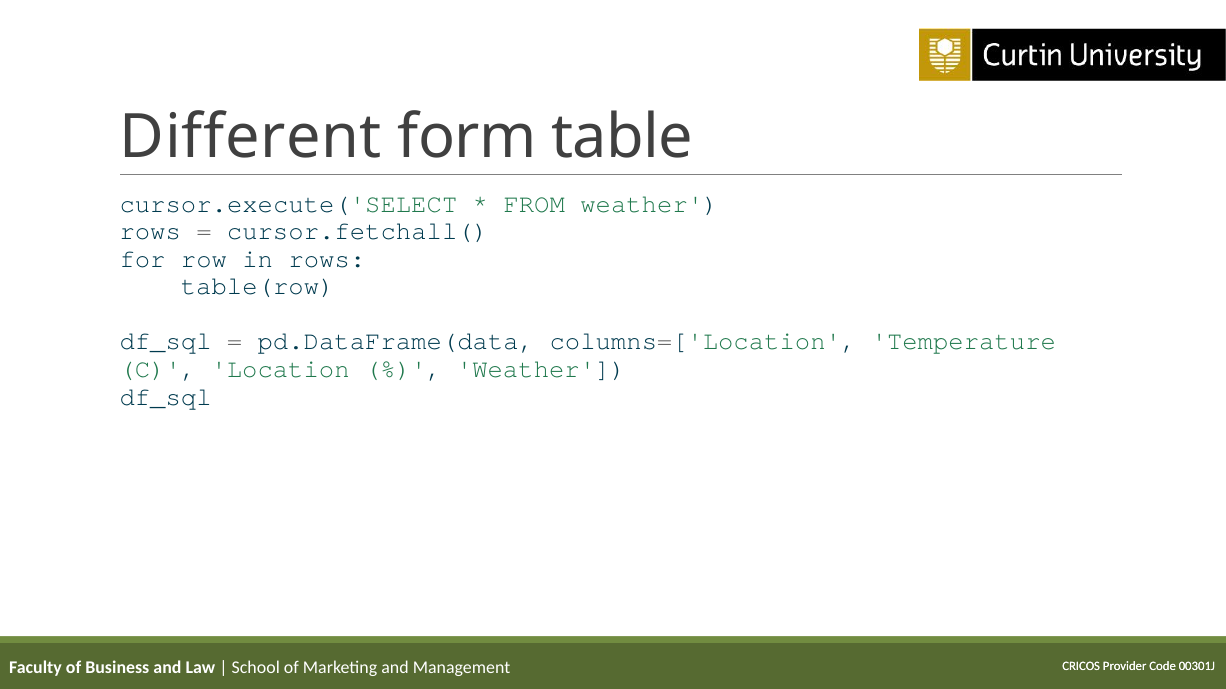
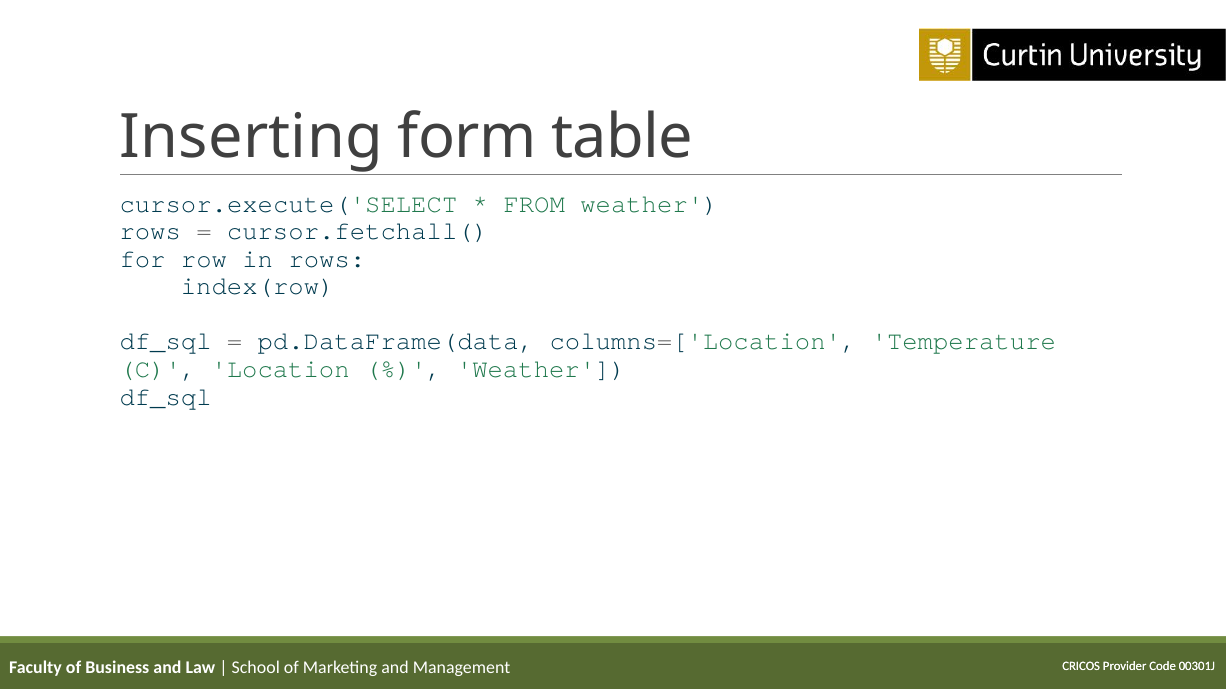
Different: Different -> Inserting (251, 137)
table(row: table(row -> index(row (258, 287)
